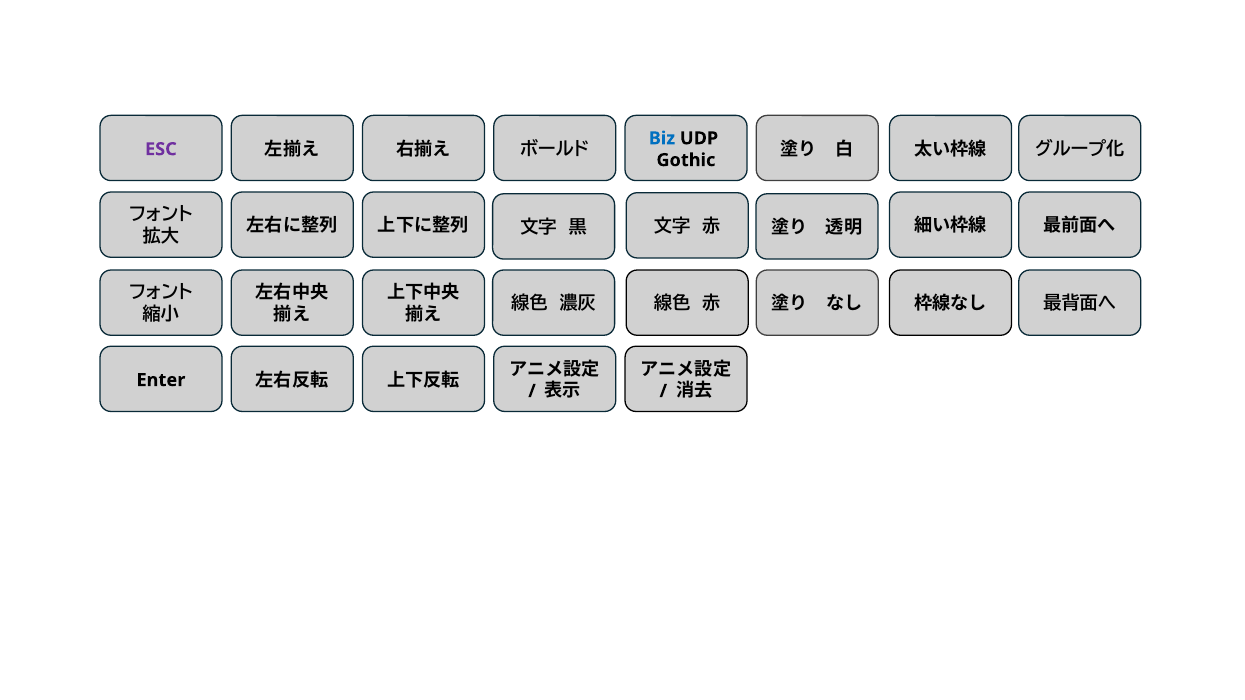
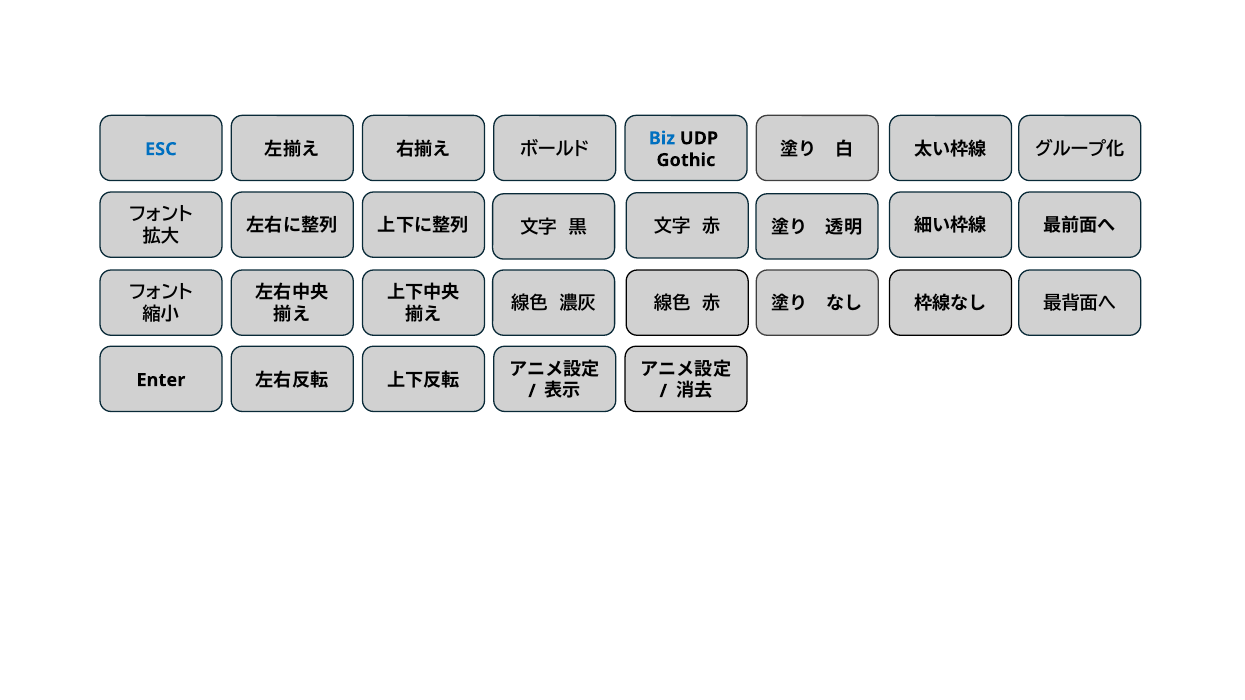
ESC colour: purple -> blue (161, 149)
